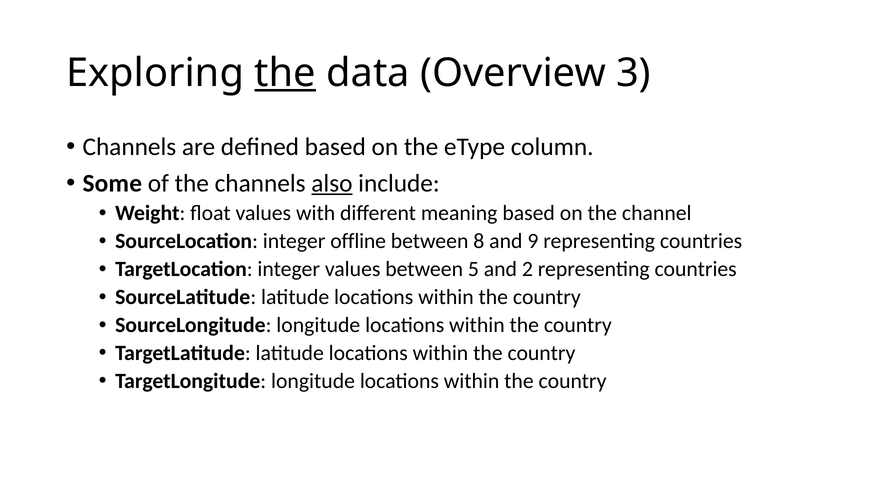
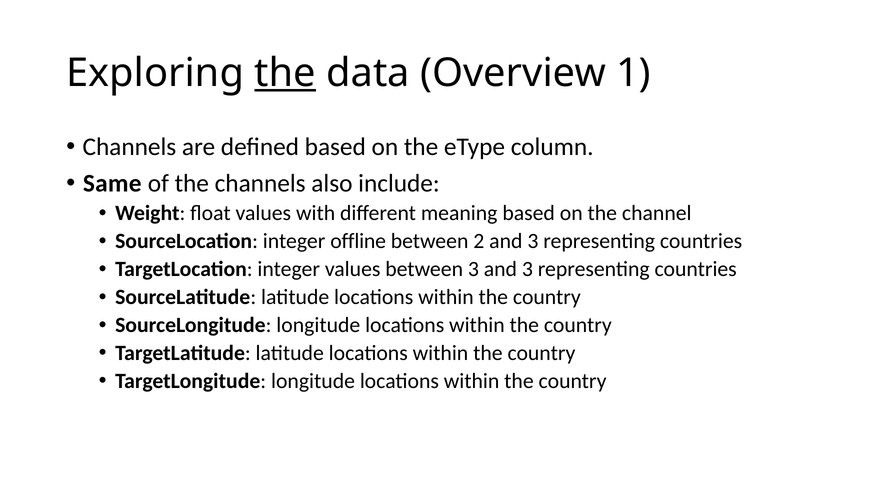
3: 3 -> 1 (634, 73)
Some: Some -> Same (112, 183)
also underline: present -> none (332, 183)
8: 8 -> 2 (479, 241)
9: 9 -> 3 (533, 241)
between 5: 5 -> 3 (473, 269)
2: 2 -> 3 (527, 269)
